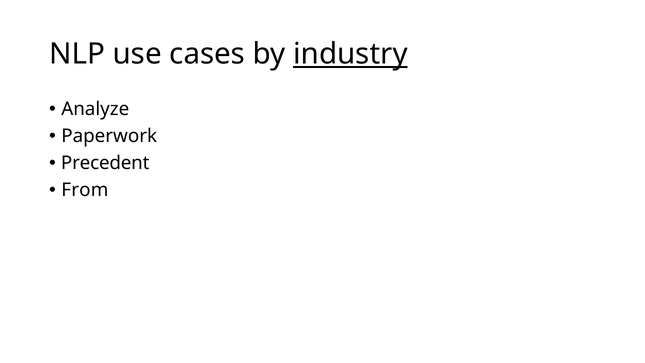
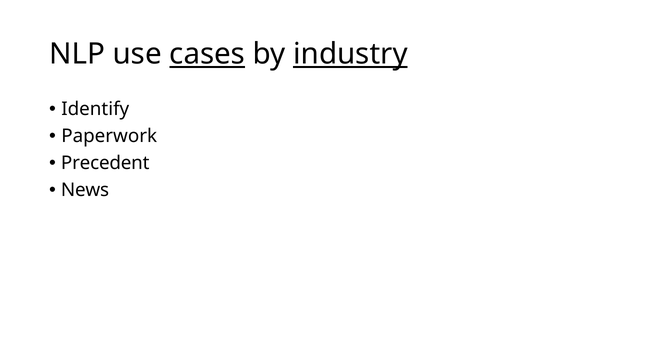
cases underline: none -> present (207, 54)
Analyze: Analyze -> Identify (95, 109)
From: From -> News (85, 190)
